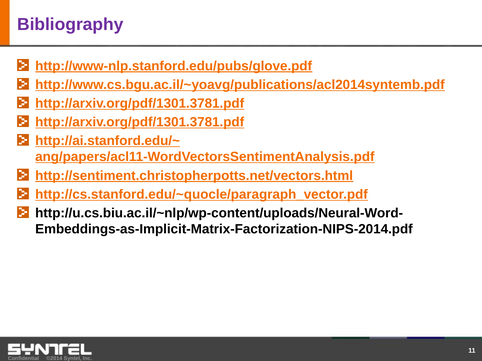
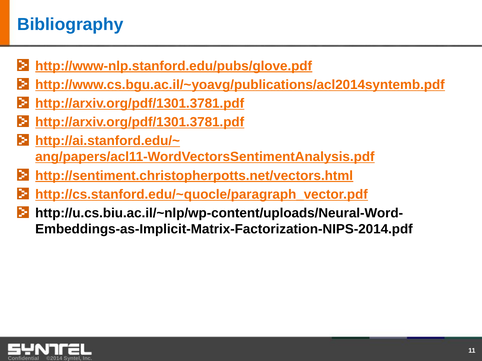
Bibliography colour: purple -> blue (70, 25)
